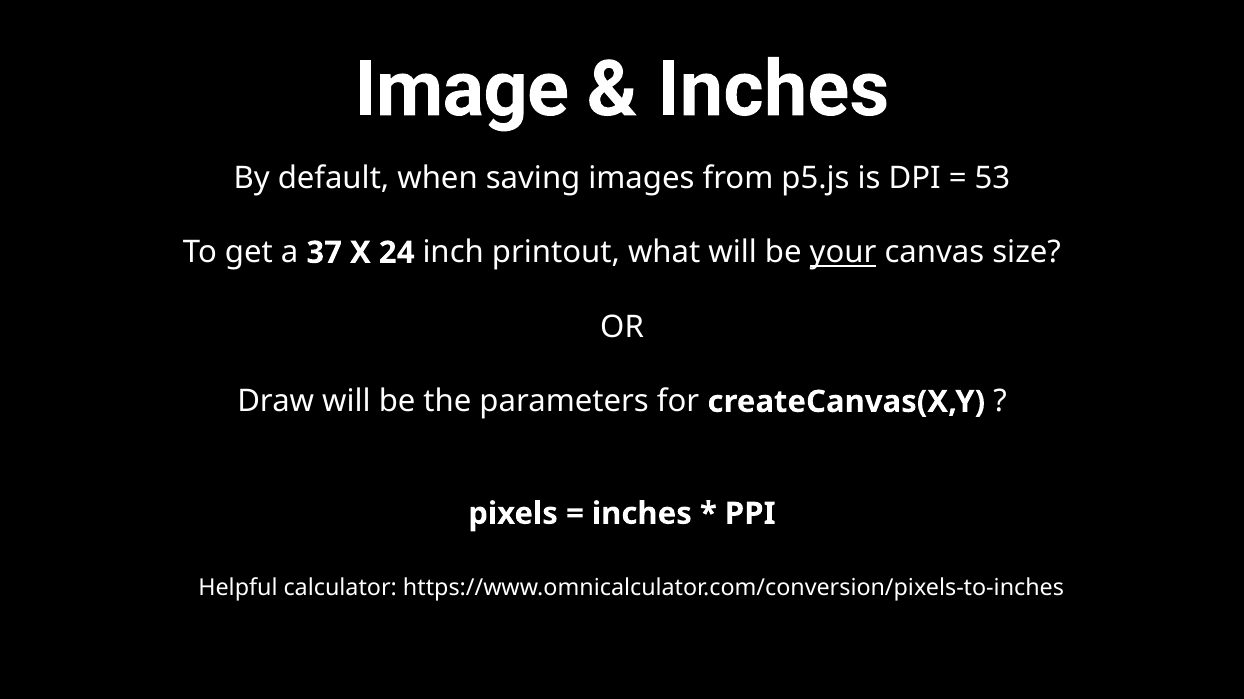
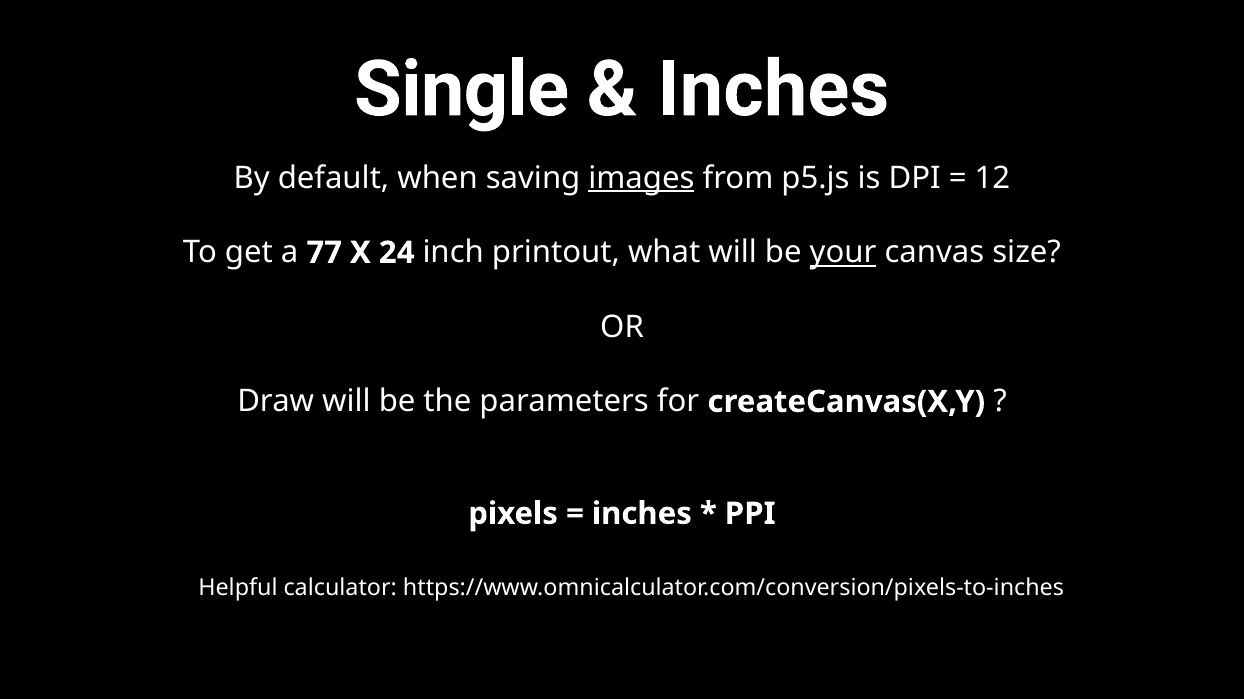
Image: Image -> Single (461, 90)
images underline: none -> present (641, 178)
53: 53 -> 12 (992, 178)
37: 37 -> 77 (324, 253)
